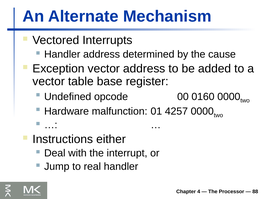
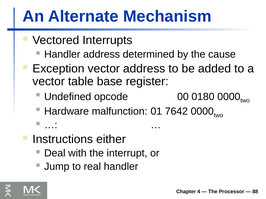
0160: 0160 -> 0180 (203, 97)
4257: 4257 -> 7642 (176, 112)
